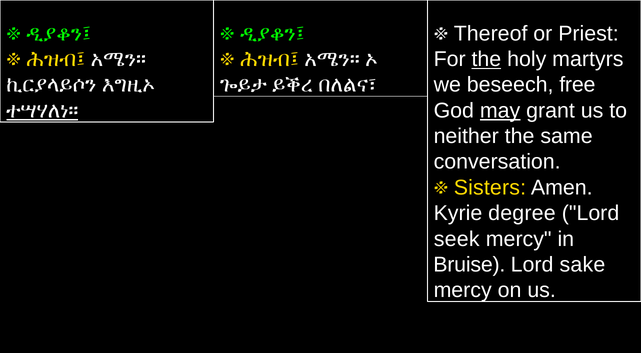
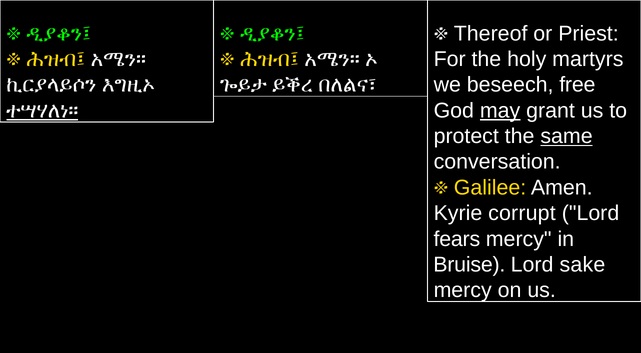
the underline: present -> none (486, 59)
neither: neither -> protect (466, 136)
same underline: none -> present (567, 136)
Sisters: Sisters -> Galilee (490, 187)
degree: degree -> corrupt (522, 213)
seek: seek -> fears (457, 239)
